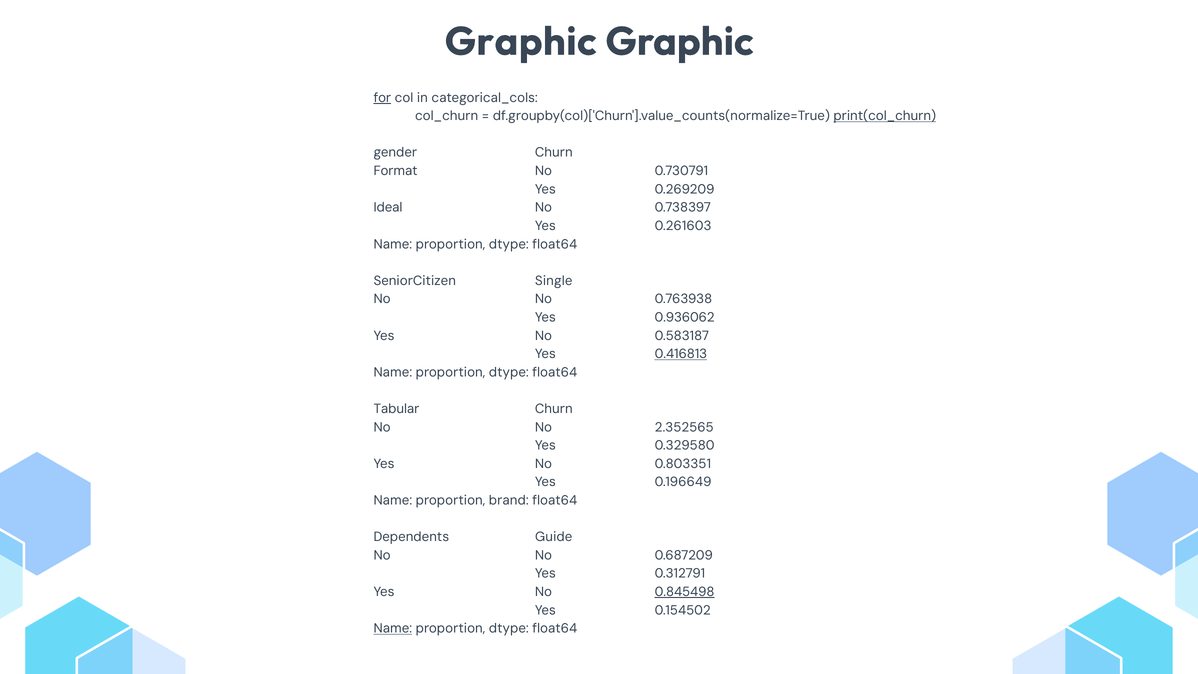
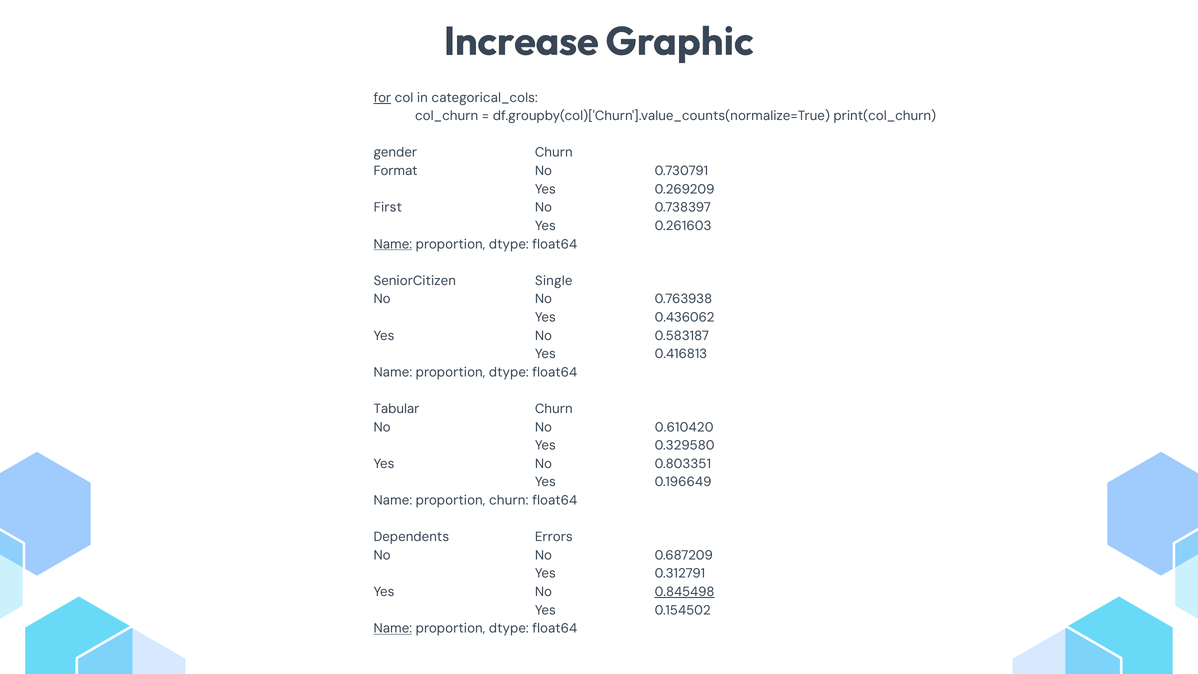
Graphic: Graphic -> Increase (521, 42)
print(col_churn underline: present -> none (885, 116)
Ideal: Ideal -> First (388, 207)
Name underline: none -> present (393, 244)
0.936062: 0.936062 -> 0.436062 (685, 317)
0.416813 underline: present -> none (681, 354)
2.352565: 2.352565 -> 0.610420 (684, 427)
proportion brand: brand -> churn (509, 500)
Guide: Guide -> Errors (554, 537)
